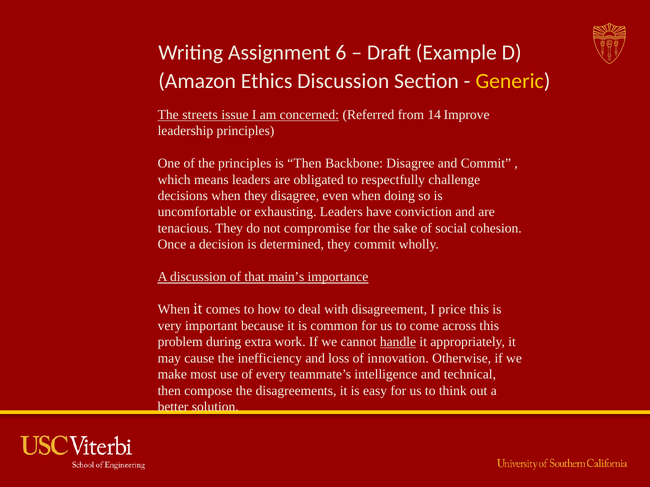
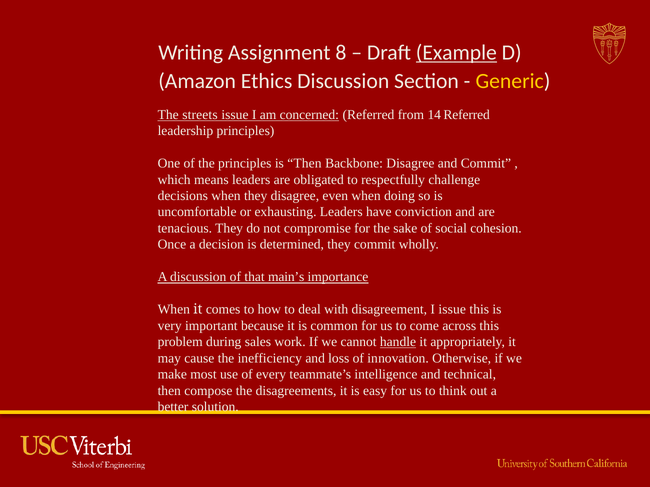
6: 6 -> 8 (341, 53)
Example underline: none -> present (456, 53)
14 Improve: Improve -> Referred (467, 115)
I price: price -> issue (452, 310)
extra: extra -> sales (258, 342)
